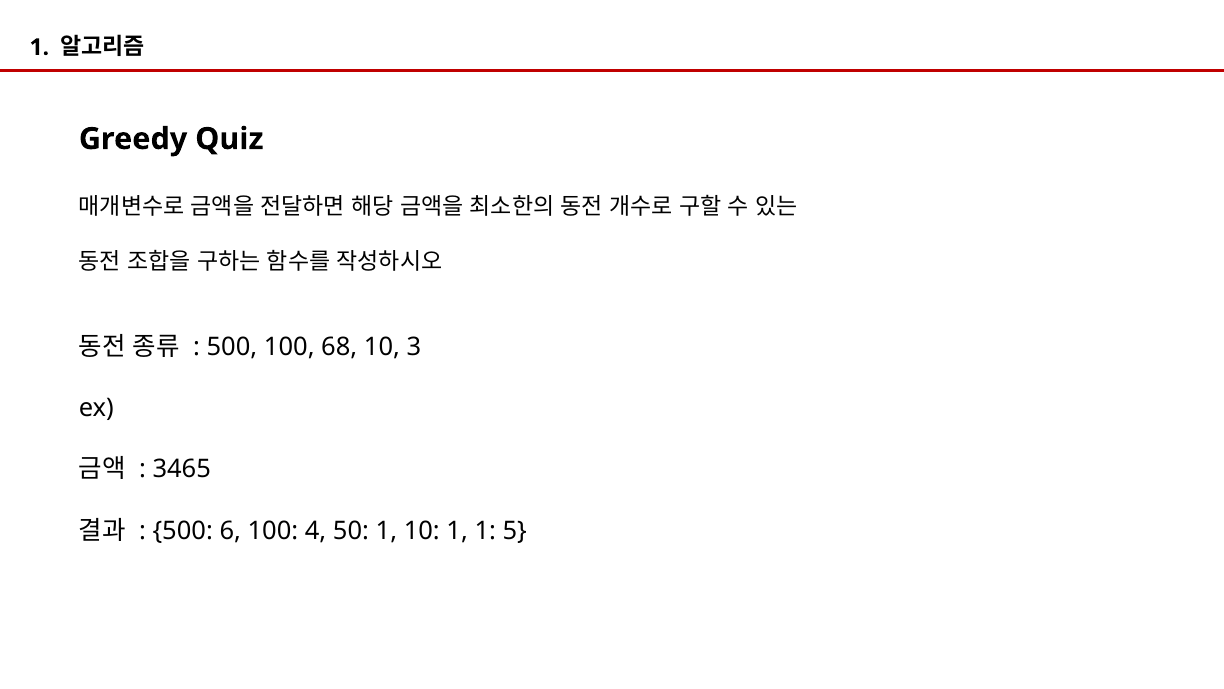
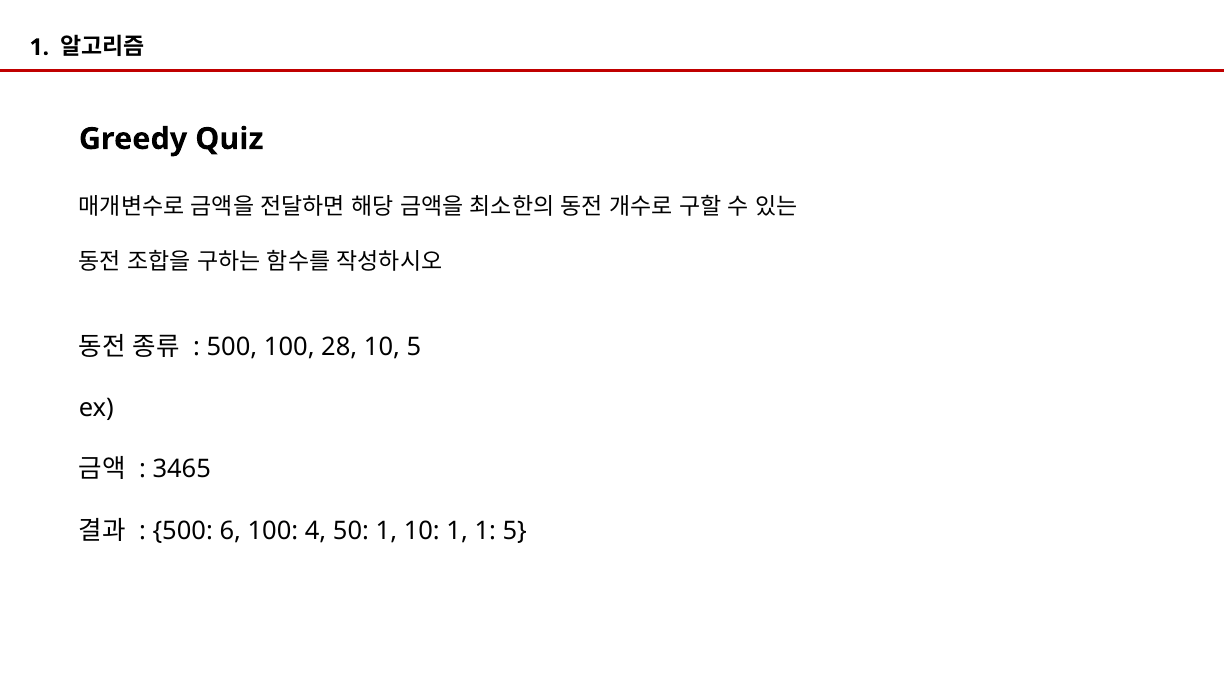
68: 68 -> 28 (339, 347)
10 3: 3 -> 5 (414, 347)
